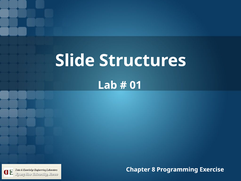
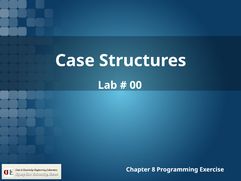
Slide: Slide -> Case (75, 60)
01: 01 -> 00 (136, 85)
